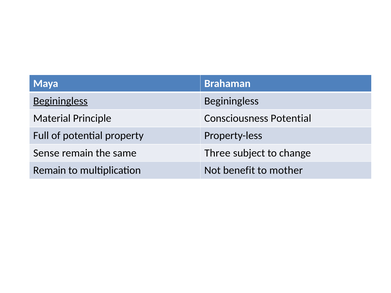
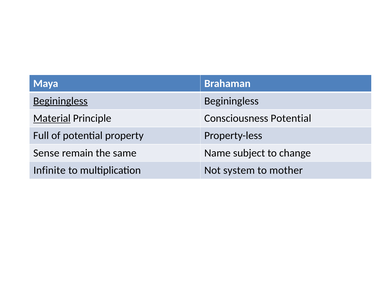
Material underline: none -> present (52, 118)
Three: Three -> Name (217, 153)
Remain: Remain -> Infinite (49, 170)
benefit: benefit -> system (239, 170)
